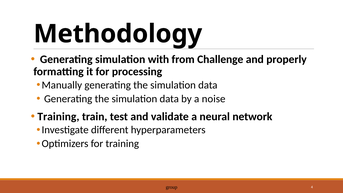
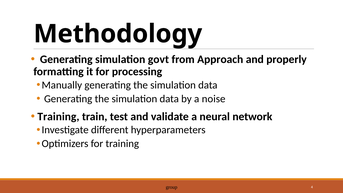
with: with -> govt (158, 59)
Challenge: Challenge -> Approach (220, 59)
